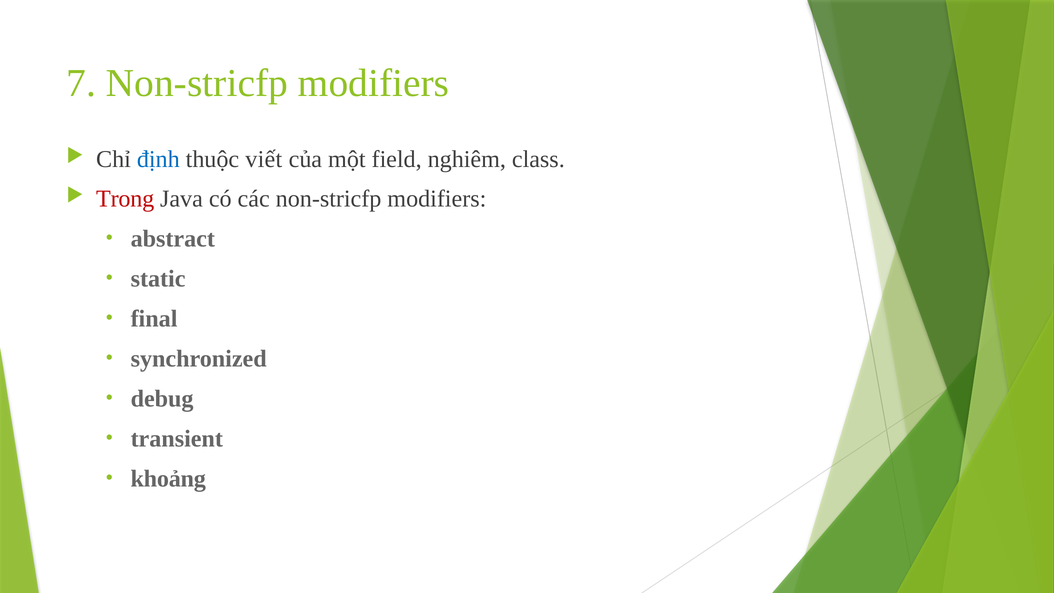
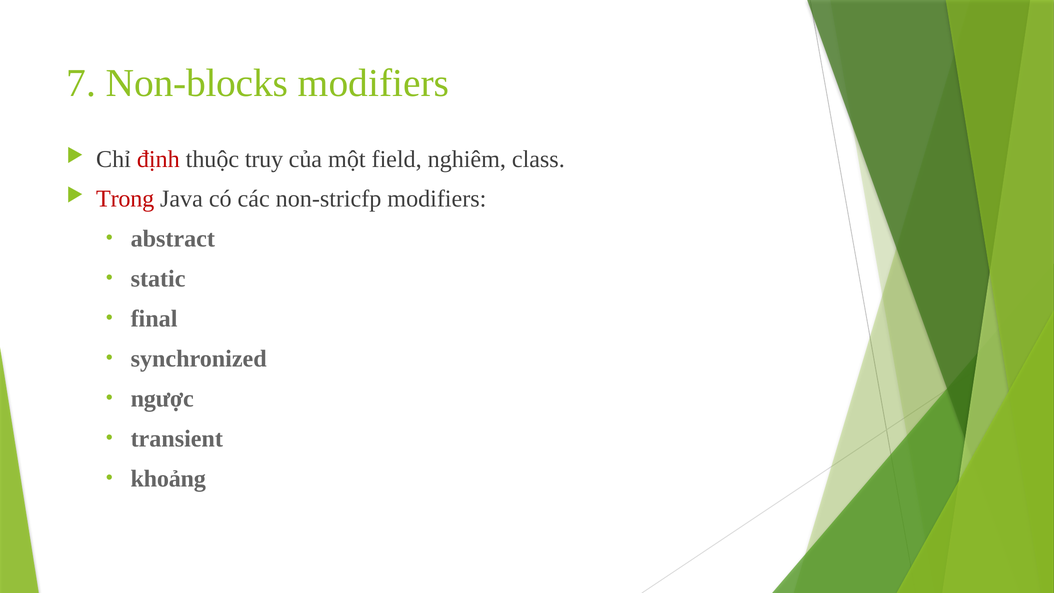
7 Non-stricfp: Non-stricfp -> Non-blocks (197, 83)
định colour: blue -> red (158, 159)
viết: viết -> truy (264, 159)
debug: debug -> ngược (162, 399)
